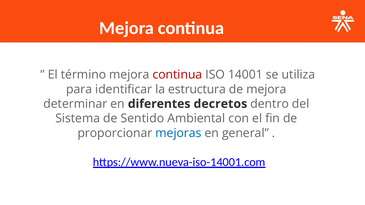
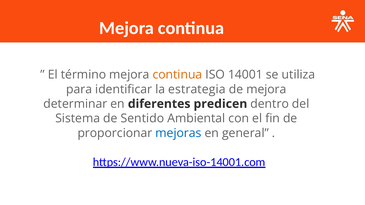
continua colour: red -> orange (177, 75)
estructura: estructura -> estrategia (197, 89)
decretos: decretos -> predicen (220, 104)
